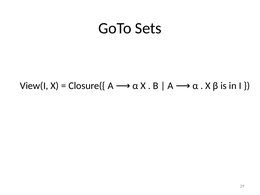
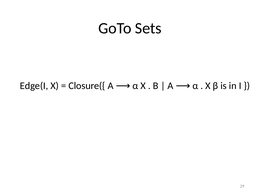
View(I: View(I -> Edge(I (34, 86)
